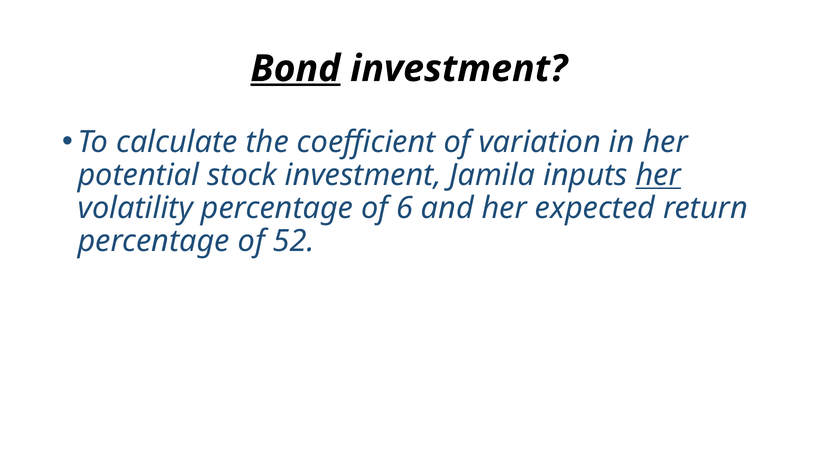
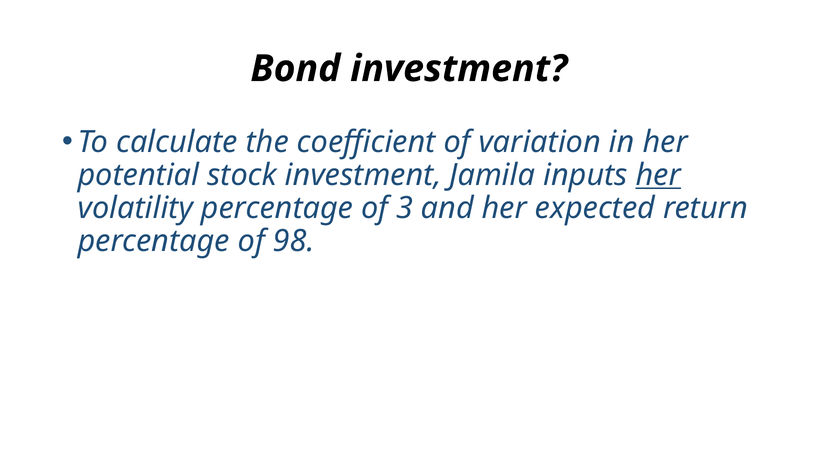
Bond underline: present -> none (295, 69)
6: 6 -> 3 (405, 208)
52: 52 -> 98 (294, 241)
